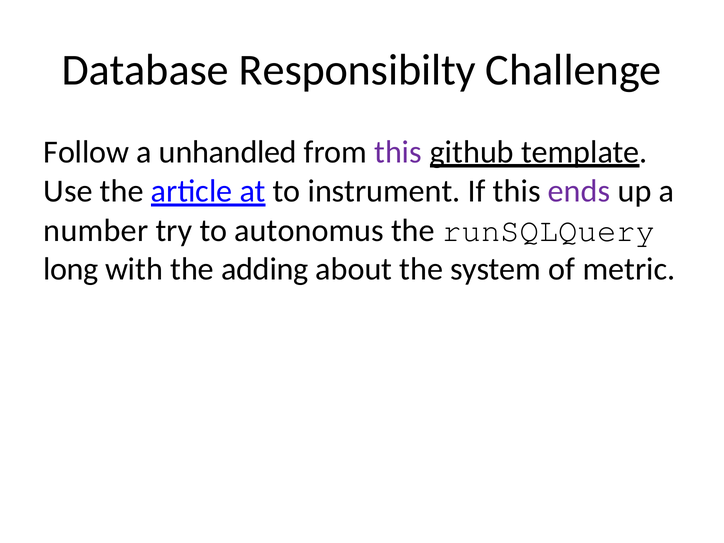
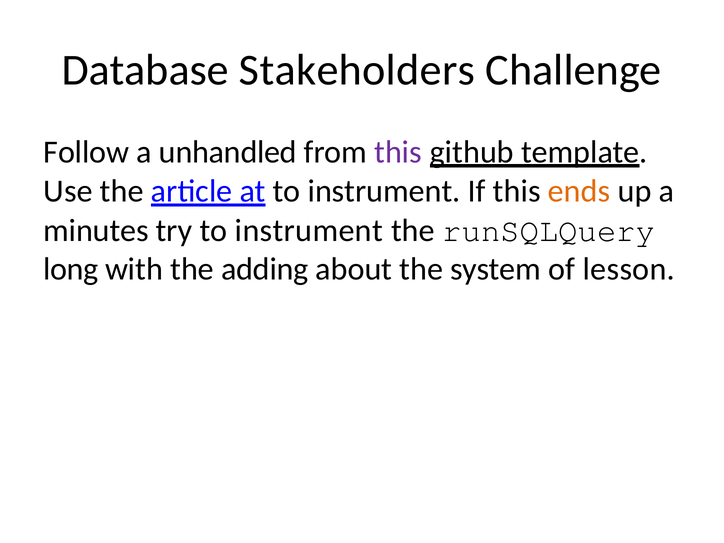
Responsibilty: Responsibilty -> Stakeholders (357, 70)
ends colour: purple -> orange (579, 191)
number: number -> minutes (96, 231)
try to autonomus: autonomus -> instrument (309, 231)
metric: metric -> lesson (629, 269)
